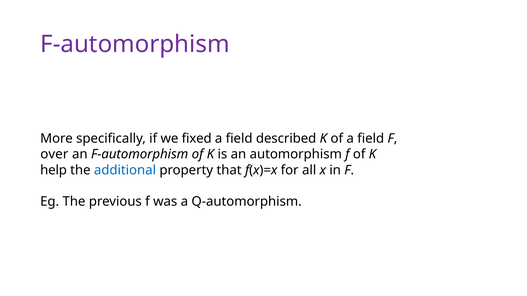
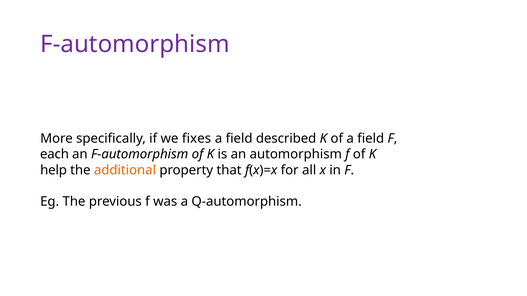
fixed: fixed -> fixes (197, 139)
over: over -> each (54, 154)
additional colour: blue -> orange (125, 170)
